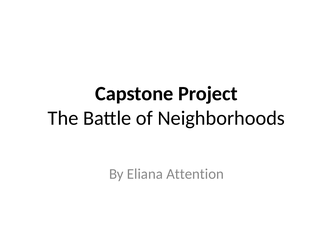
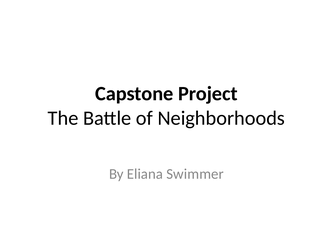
Attention: Attention -> Swimmer (195, 174)
